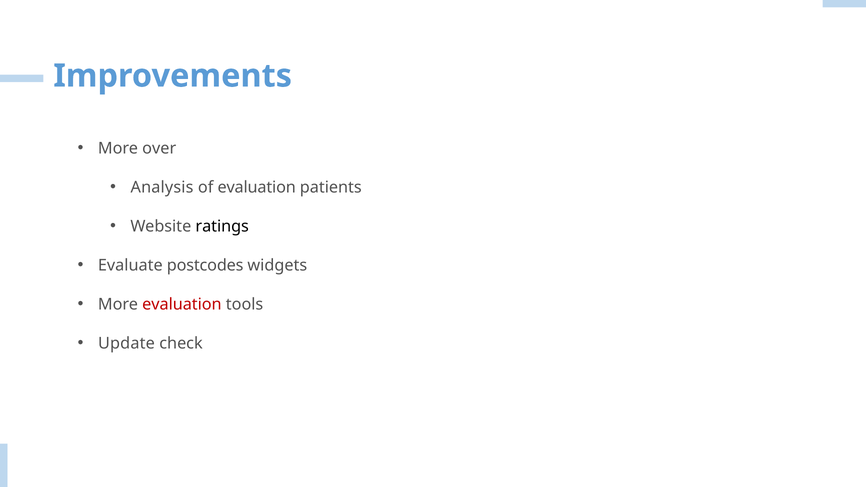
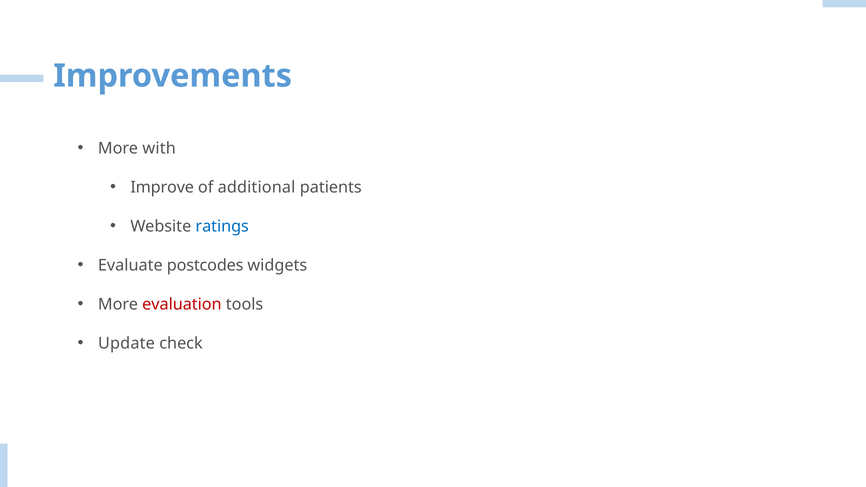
over: over -> with (159, 148)
Analysis: Analysis -> Improve (162, 187)
of evaluation: evaluation -> additional (257, 187)
ratings colour: black -> blue (222, 226)
